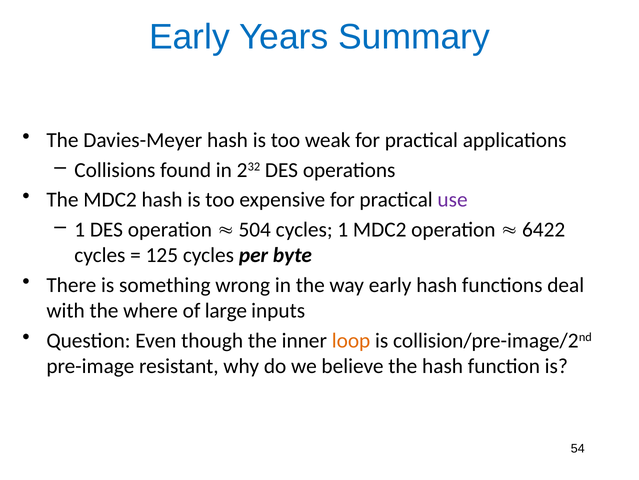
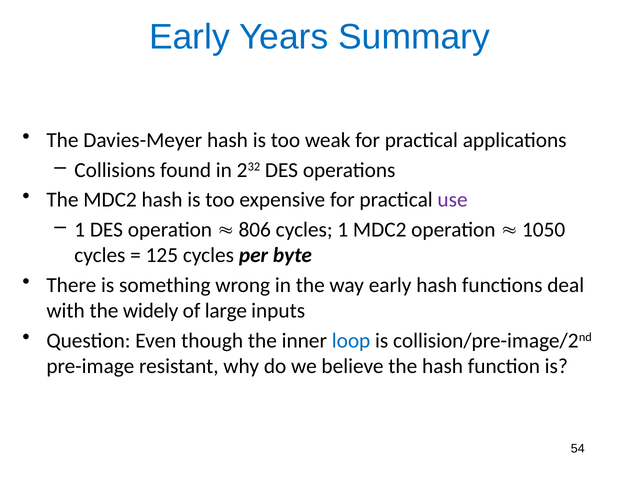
504: 504 -> 806 (255, 229)
6422: 6422 -> 1050 (544, 229)
where: where -> widely (151, 310)
loop colour: orange -> blue (351, 340)
